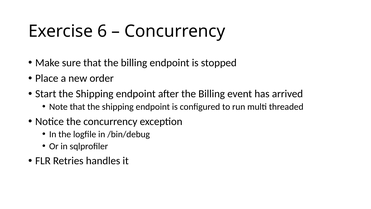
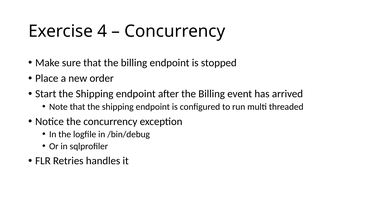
6: 6 -> 4 (102, 31)
